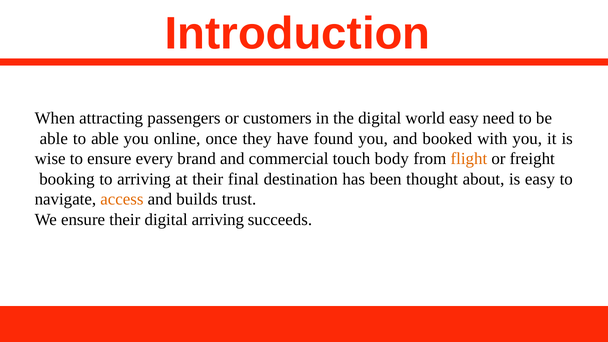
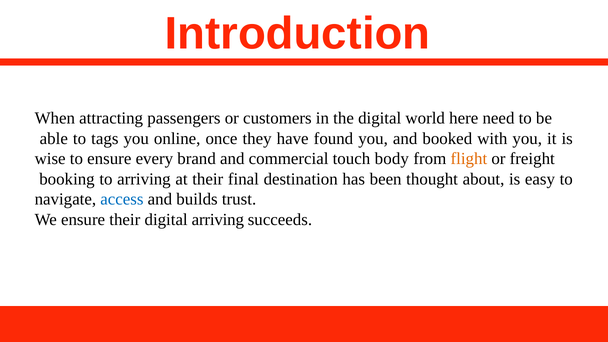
world easy: easy -> here (464, 118)
to able: able -> tags (105, 139)
access colour: orange -> blue (122, 199)
